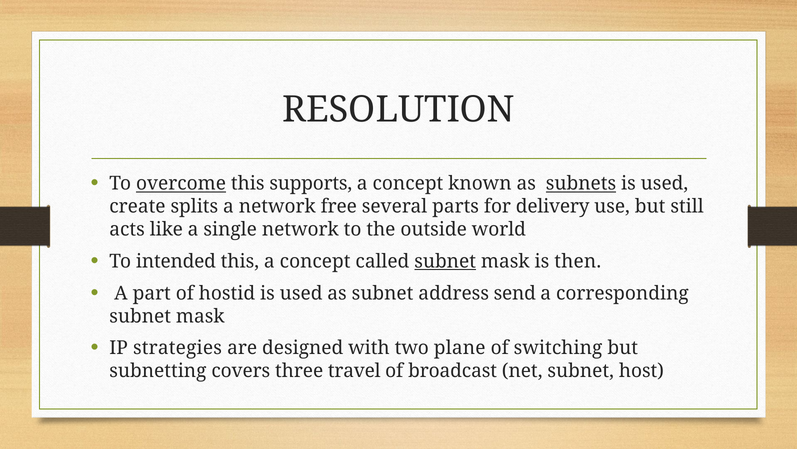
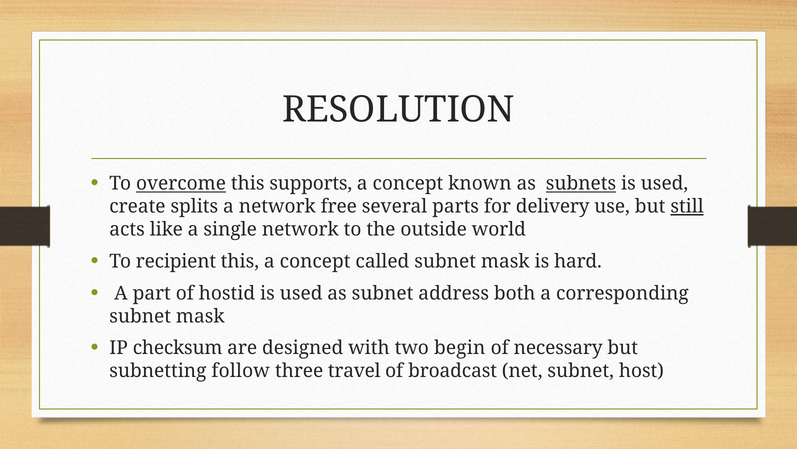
still underline: none -> present (687, 206)
intended: intended -> recipient (176, 261)
subnet underline: present -> none (445, 261)
then: then -> hard (578, 261)
send: send -> both (515, 293)
strategies: strategies -> checksum (178, 348)
plane: plane -> begin (460, 348)
switching: switching -> necessary (558, 348)
covers: covers -> follow (241, 371)
